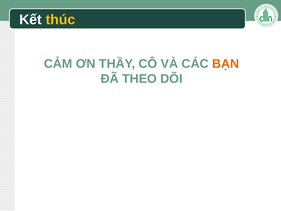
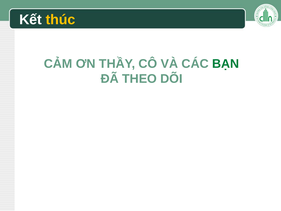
BẠN colour: orange -> green (226, 64)
